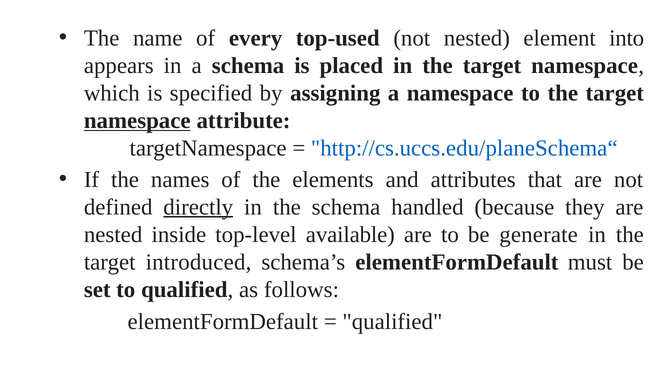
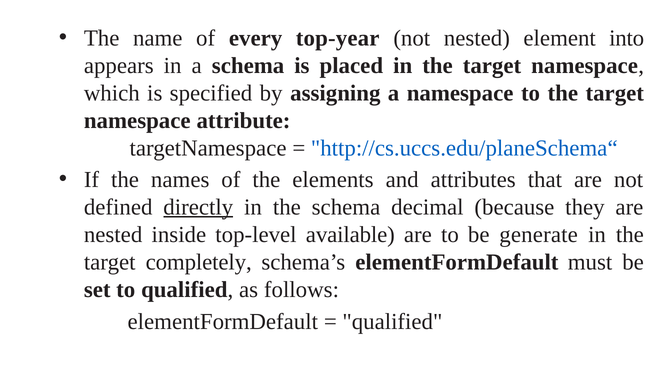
top-used: top-used -> top-year (338, 38)
namespace underline: present -> none (137, 120)
handled: handled -> decimal (427, 207)
introduced: introduced -> completely (199, 262)
